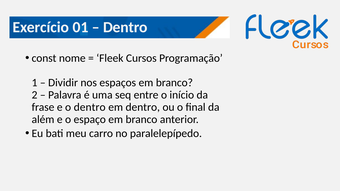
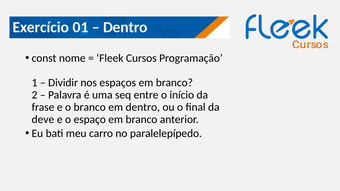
o dentro: dentro -> branco (90, 107)
além: além -> deve (43, 119)
